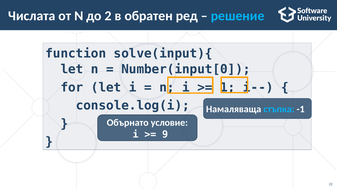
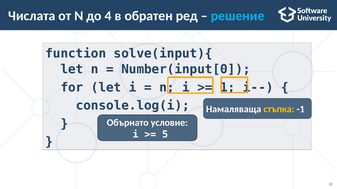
2: 2 -> 4 (108, 16)
стъпка colour: light blue -> yellow (279, 109)
9: 9 -> 5 (165, 135)
